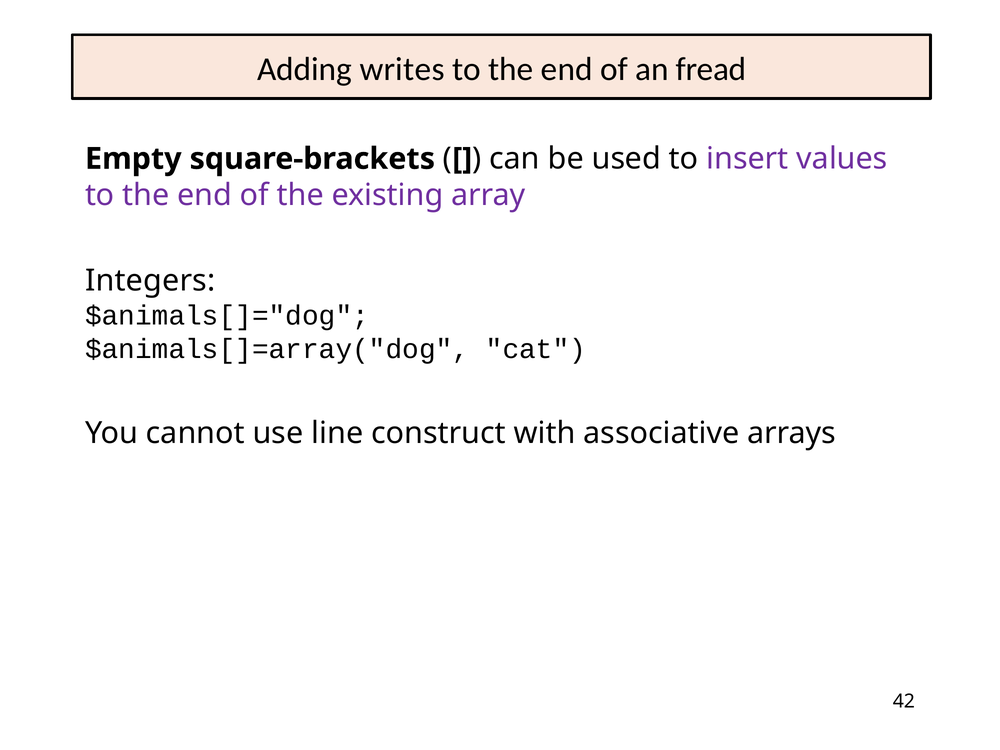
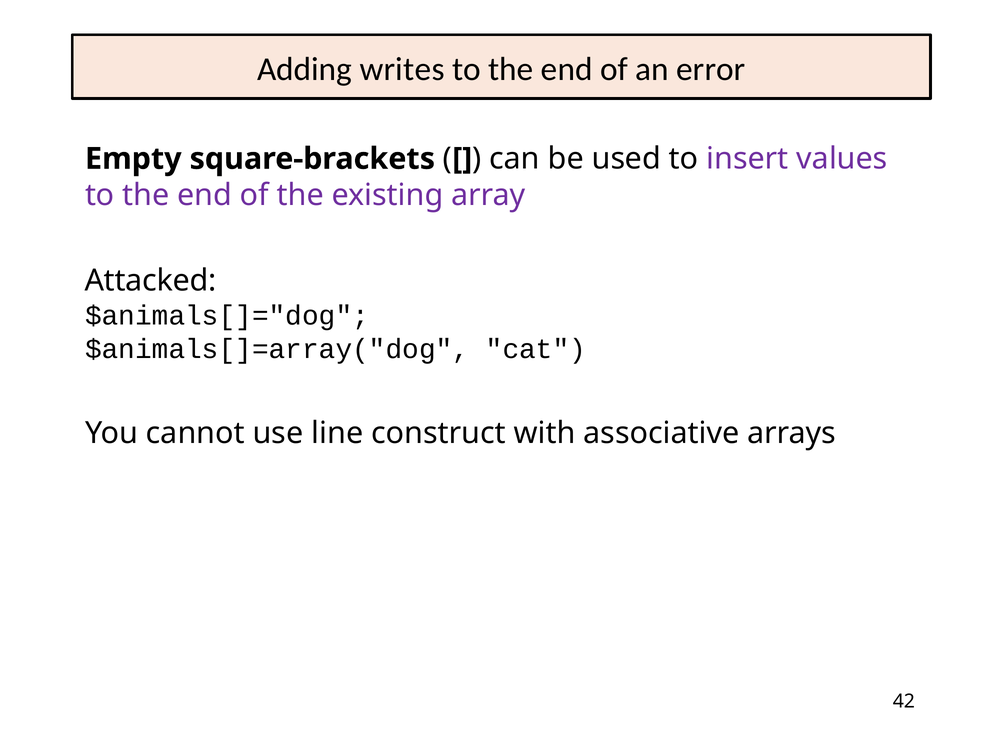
fread: fread -> error (711, 69)
Integers: Integers -> Attacked (150, 281)
